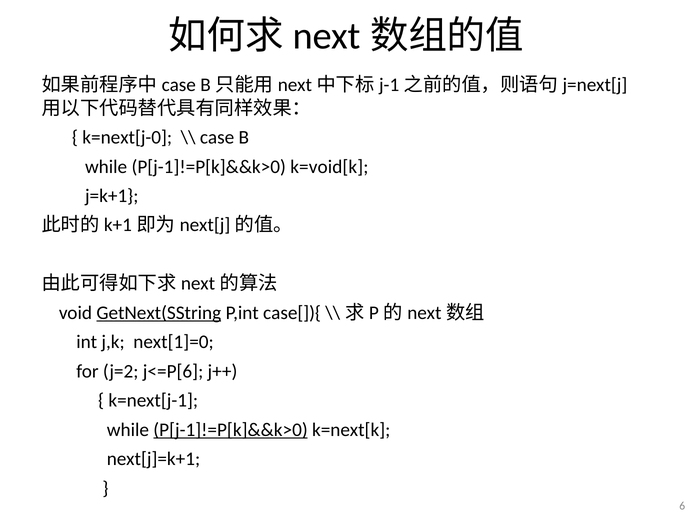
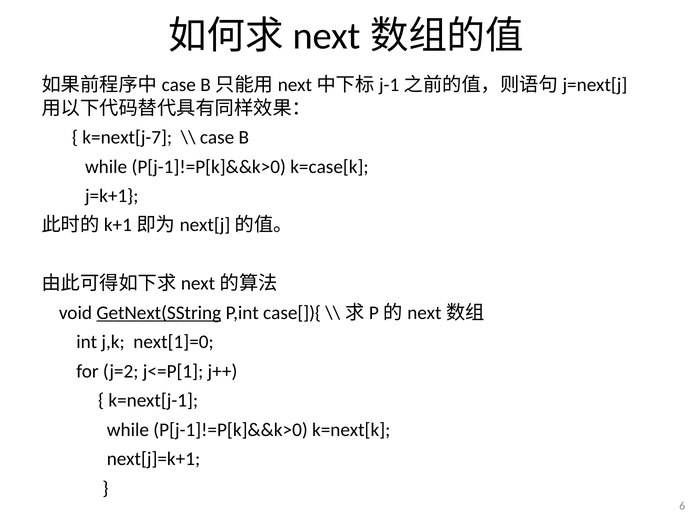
k=next[j-0: k=next[j-0 -> k=next[j-7 (127, 137)
k=void[k: k=void[k -> k=case[k (329, 167)
j<=P[6: j<=P[6 -> j<=P[1 (173, 371)
P[j-1]!=P[k]&&k>0 underline: present -> none (231, 430)
